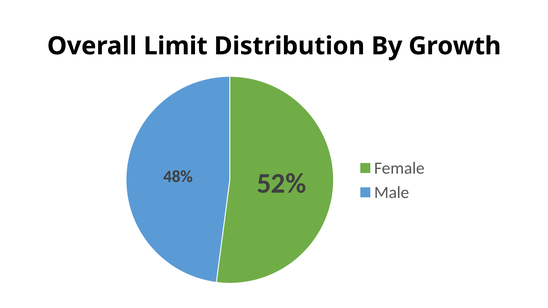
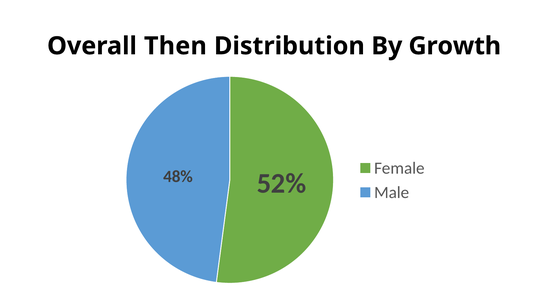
Limit: Limit -> Then (175, 46)
